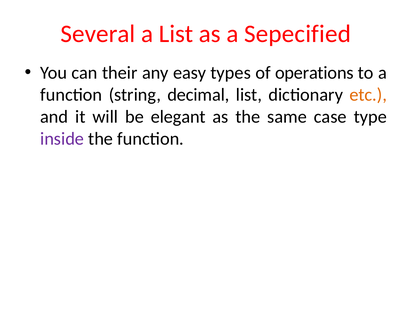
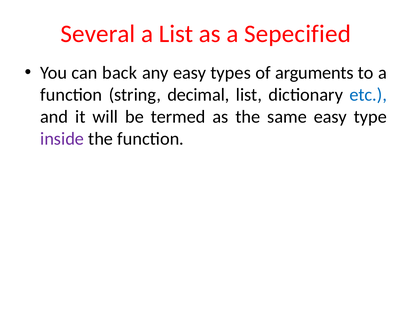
their: their -> back (120, 73)
operations: operations -> arguments (314, 73)
etc colour: orange -> blue (368, 95)
elegant: elegant -> termed (178, 117)
same case: case -> easy (330, 117)
